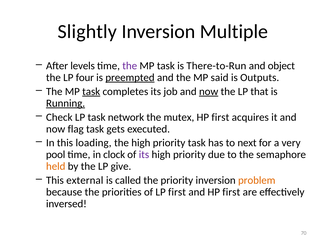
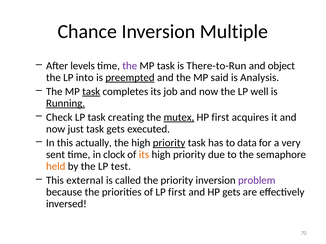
Slightly: Slightly -> Chance (87, 32)
four: four -> into (85, 78)
Outputs: Outputs -> Analysis (260, 78)
now underline: present -> none (209, 92)
that: that -> well (259, 92)
network: network -> creating (126, 117)
mutex underline: none -> present (179, 117)
flag: flag -> just (76, 129)
loading: loading -> actually (94, 143)
priority underline: none -> present (169, 143)
next: next -> data (247, 143)
pool: pool -> sent (56, 155)
its colour: purple -> orange (144, 155)
give: give -> test (121, 167)
problem colour: orange -> purple (257, 181)
and HP first: first -> gets (231, 192)
